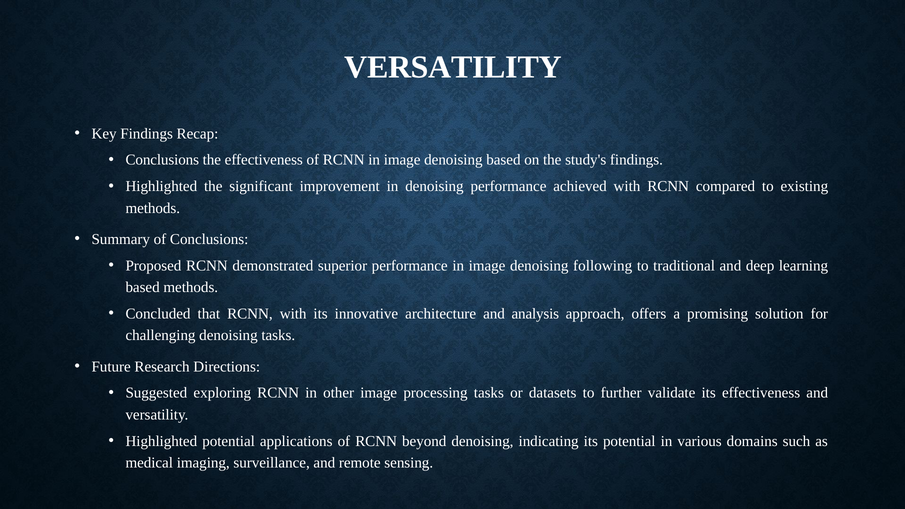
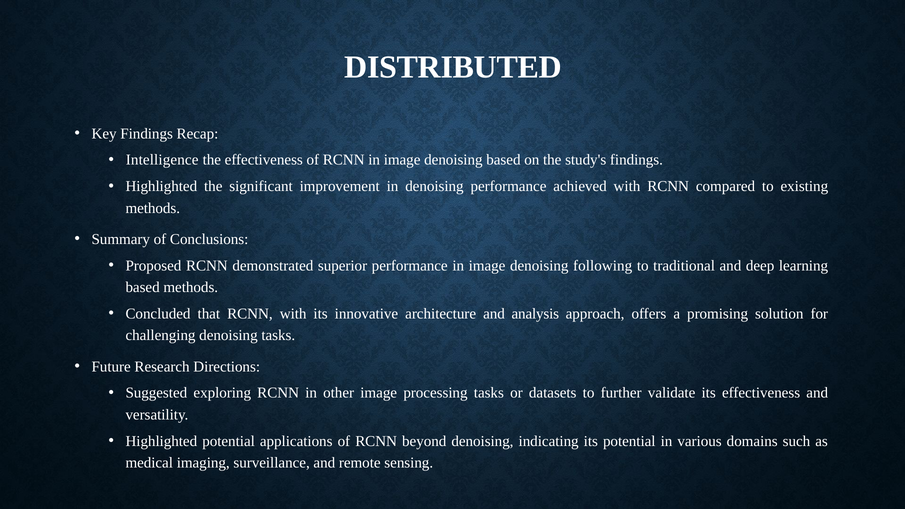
VERSATILITY: VERSATILITY -> DISTRIBUTED (453, 67)
Conclusions: Conclusions -> Intelligence (162, 160)
